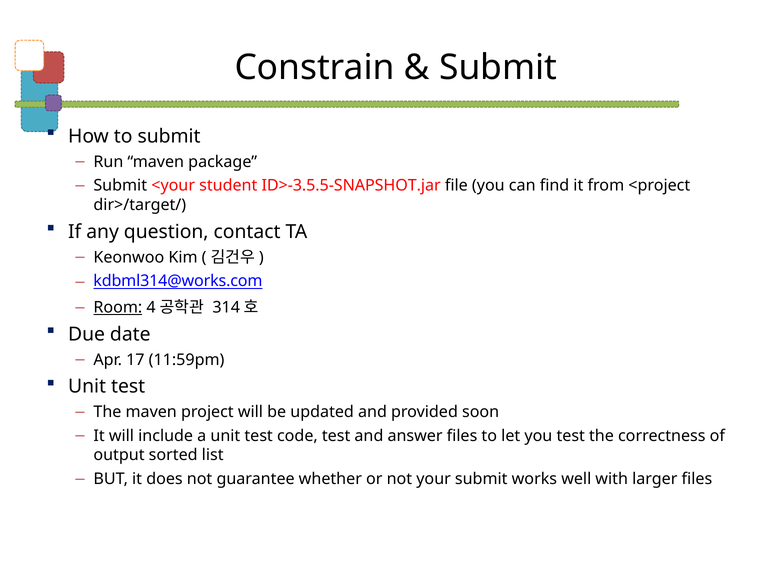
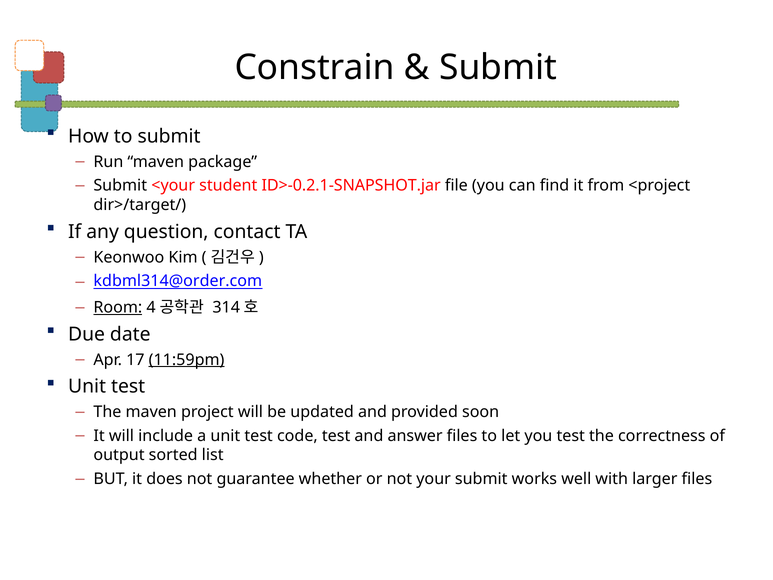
ID>-3.5.5-SNAPSHOT.jar: ID>-3.5.5-SNAPSHOT.jar -> ID>-0.2.1-SNAPSHOT.jar (351, 186)
kdbml314@works.com: kdbml314@works.com -> kdbml314@order.com (178, 281)
11:59pm underline: none -> present (187, 360)
